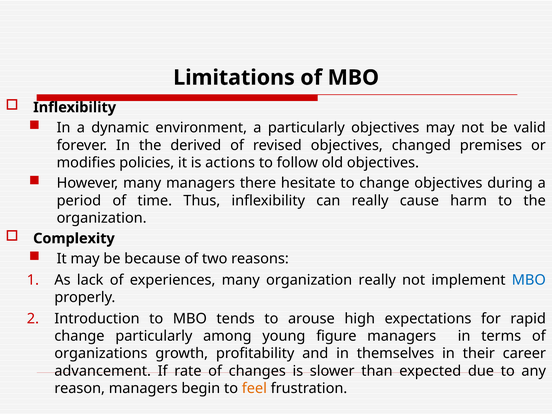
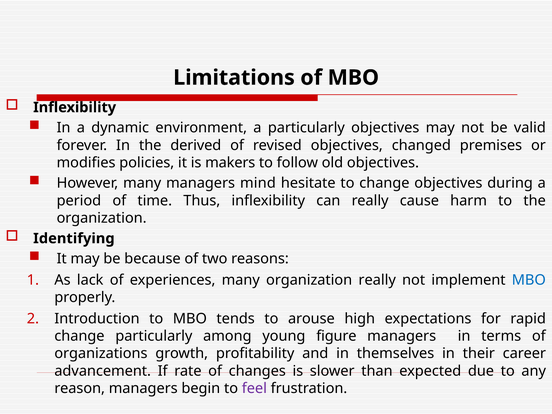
actions: actions -> makers (230, 163)
there: there -> mind (258, 183)
Complexity: Complexity -> Identifying (74, 238)
feel colour: orange -> purple (254, 388)
